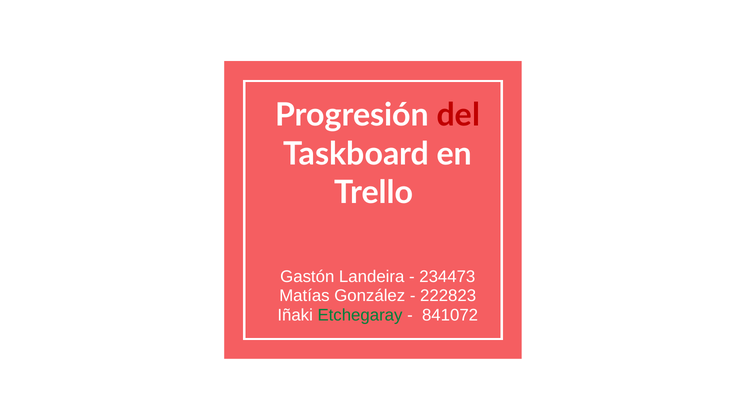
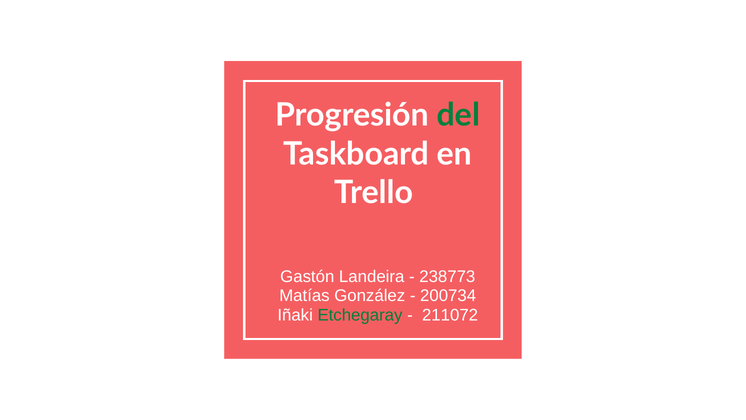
del colour: red -> green (458, 115)
234473: 234473 -> 238773 (447, 276)
222823: 222823 -> 200734 (448, 296)
841072: 841072 -> 211072 (450, 315)
